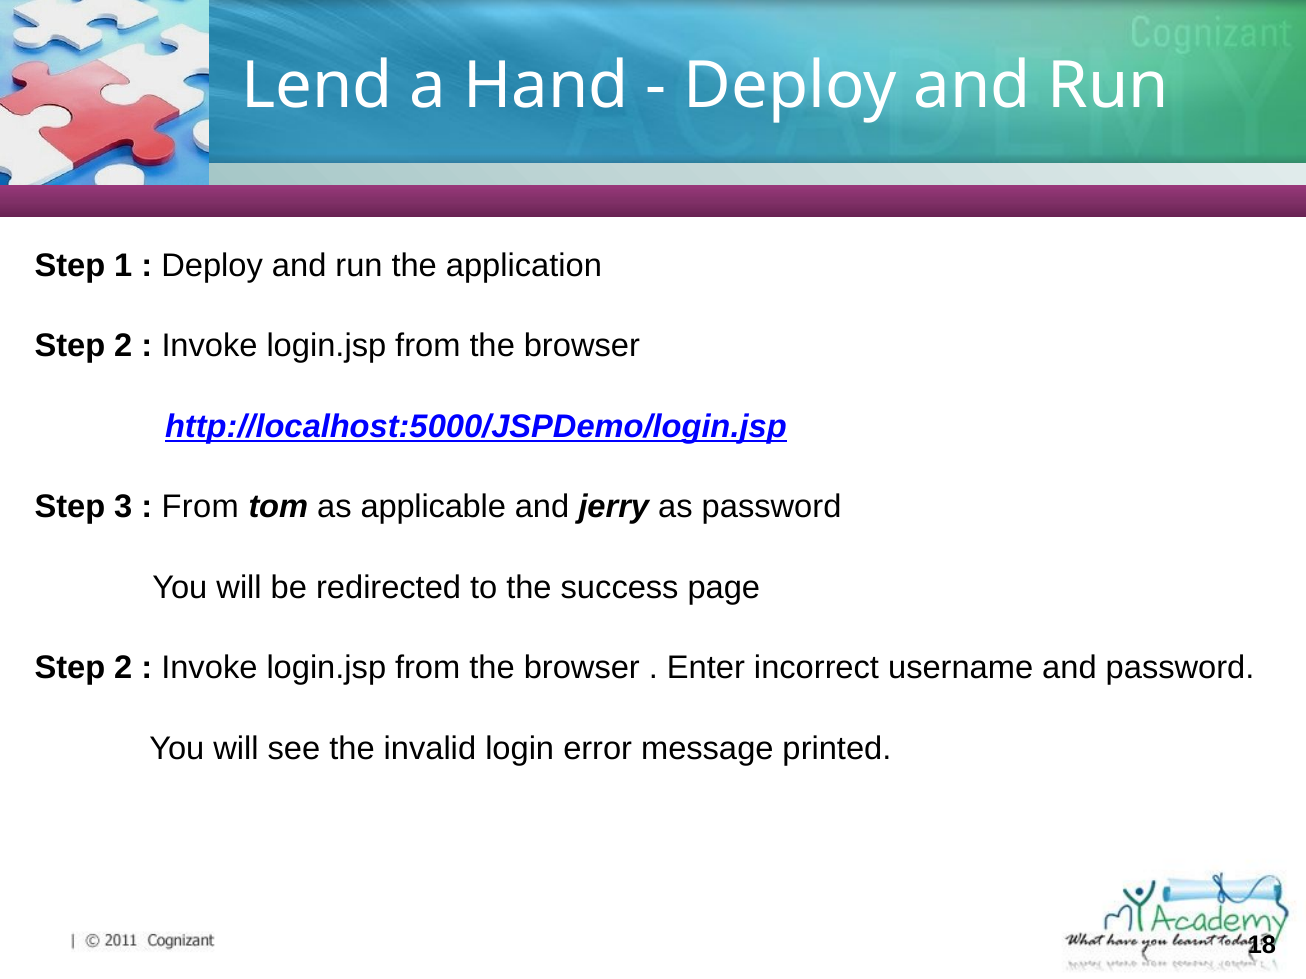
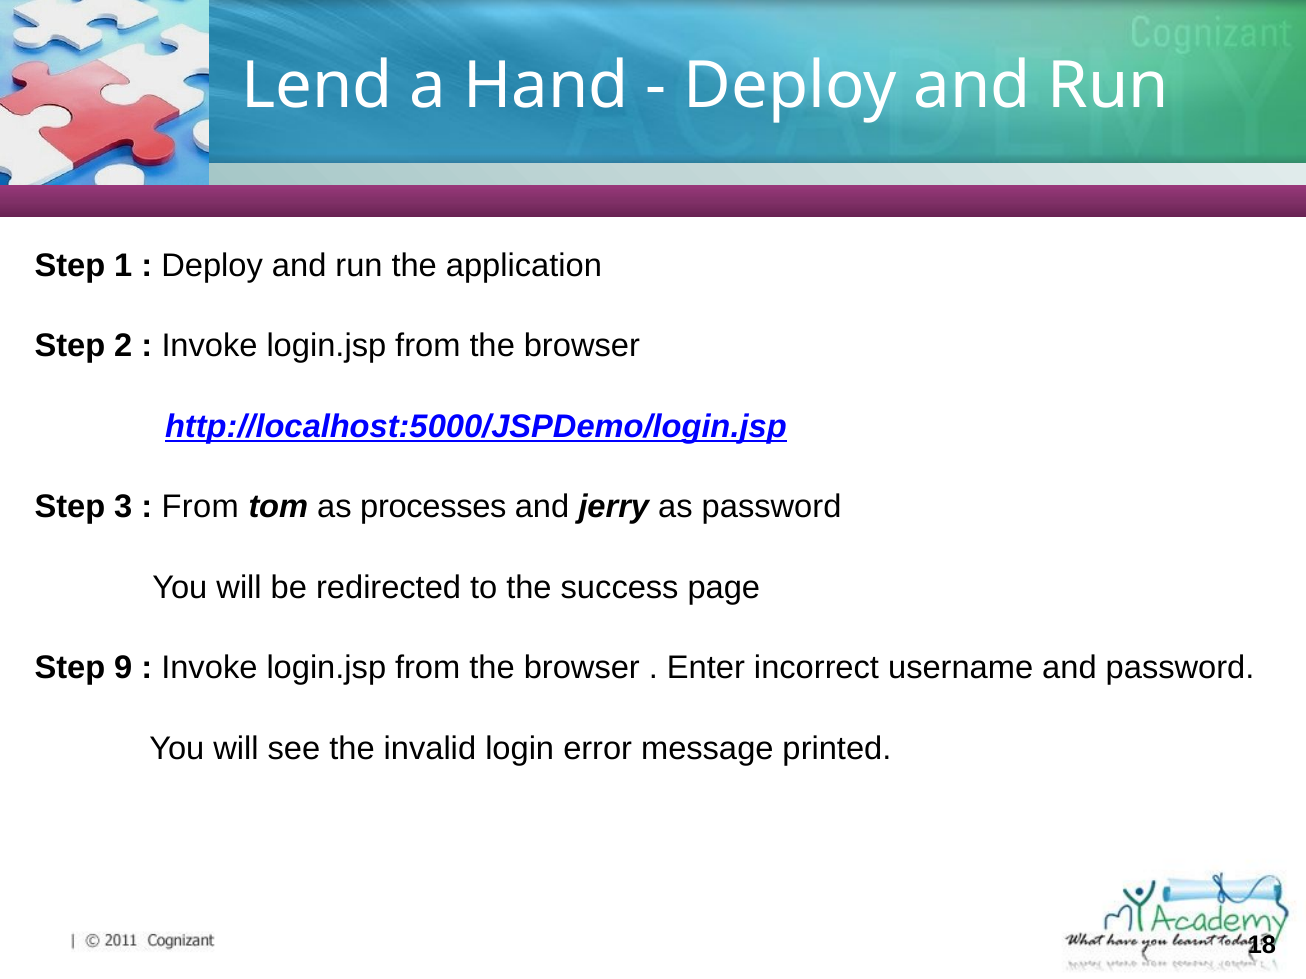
applicable: applicable -> processes (433, 507)
2: 2 -> 9 (123, 668)
